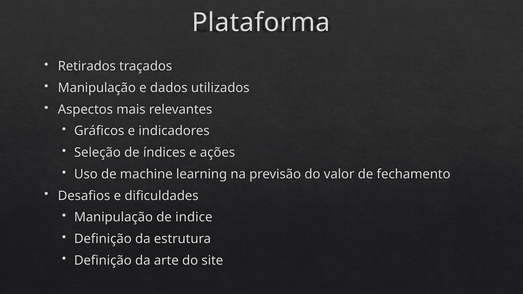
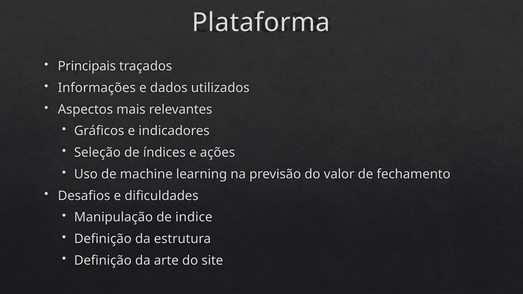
Retirados: Retirados -> Principais (87, 66)
Manipulação: Manipulação -> Informações (97, 88)
